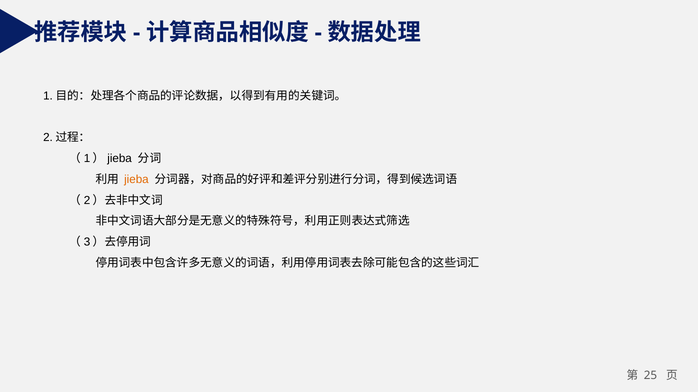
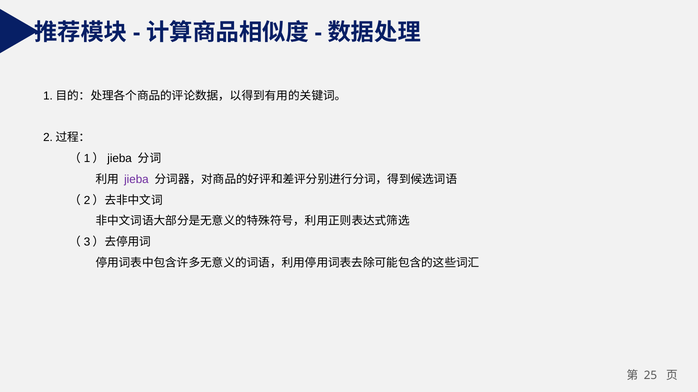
jieba colour: orange -> purple (136, 180)
